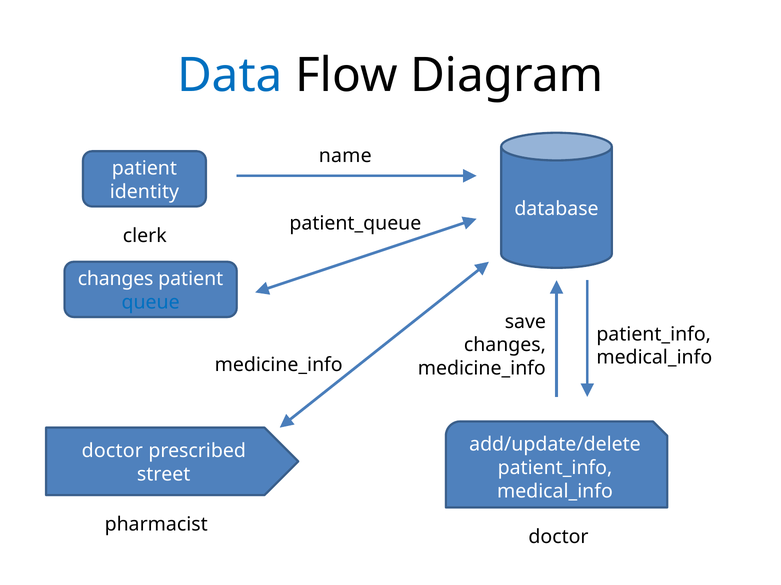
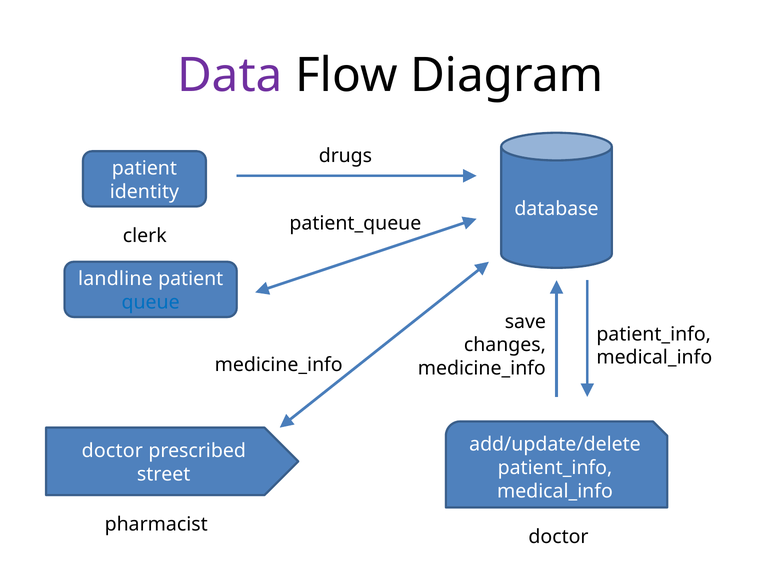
Data colour: blue -> purple (230, 76)
name: name -> drugs (345, 156)
changes: changes -> landline (115, 279)
